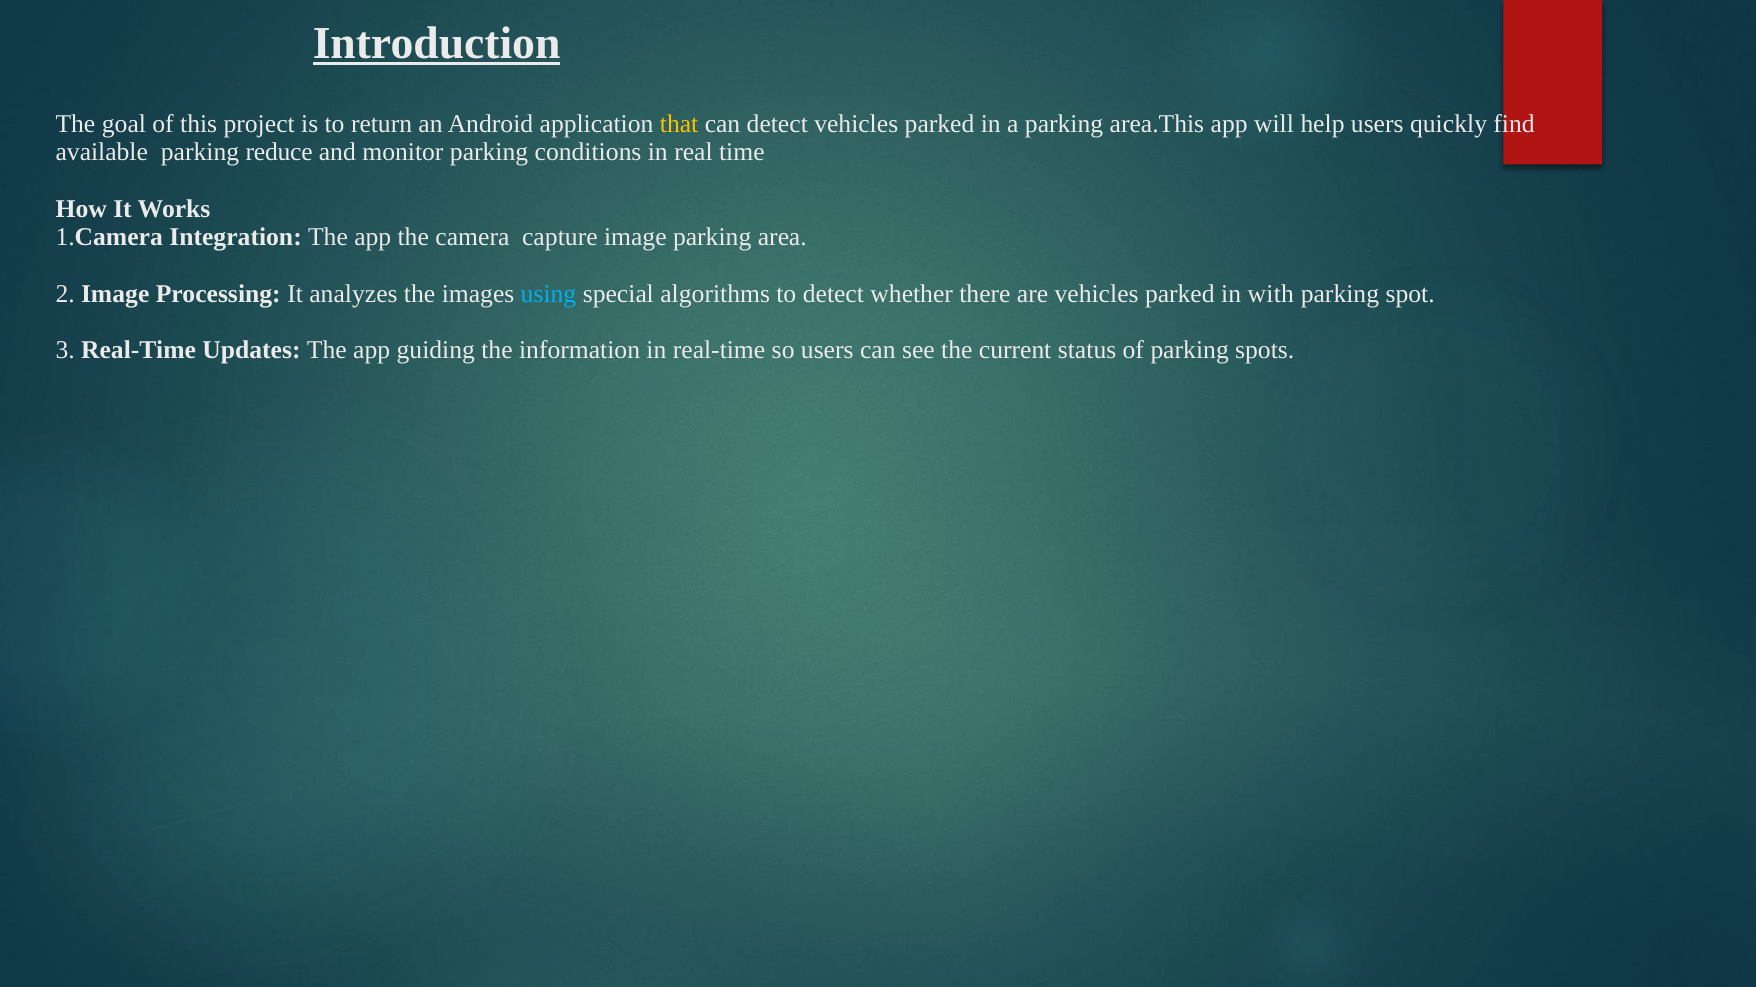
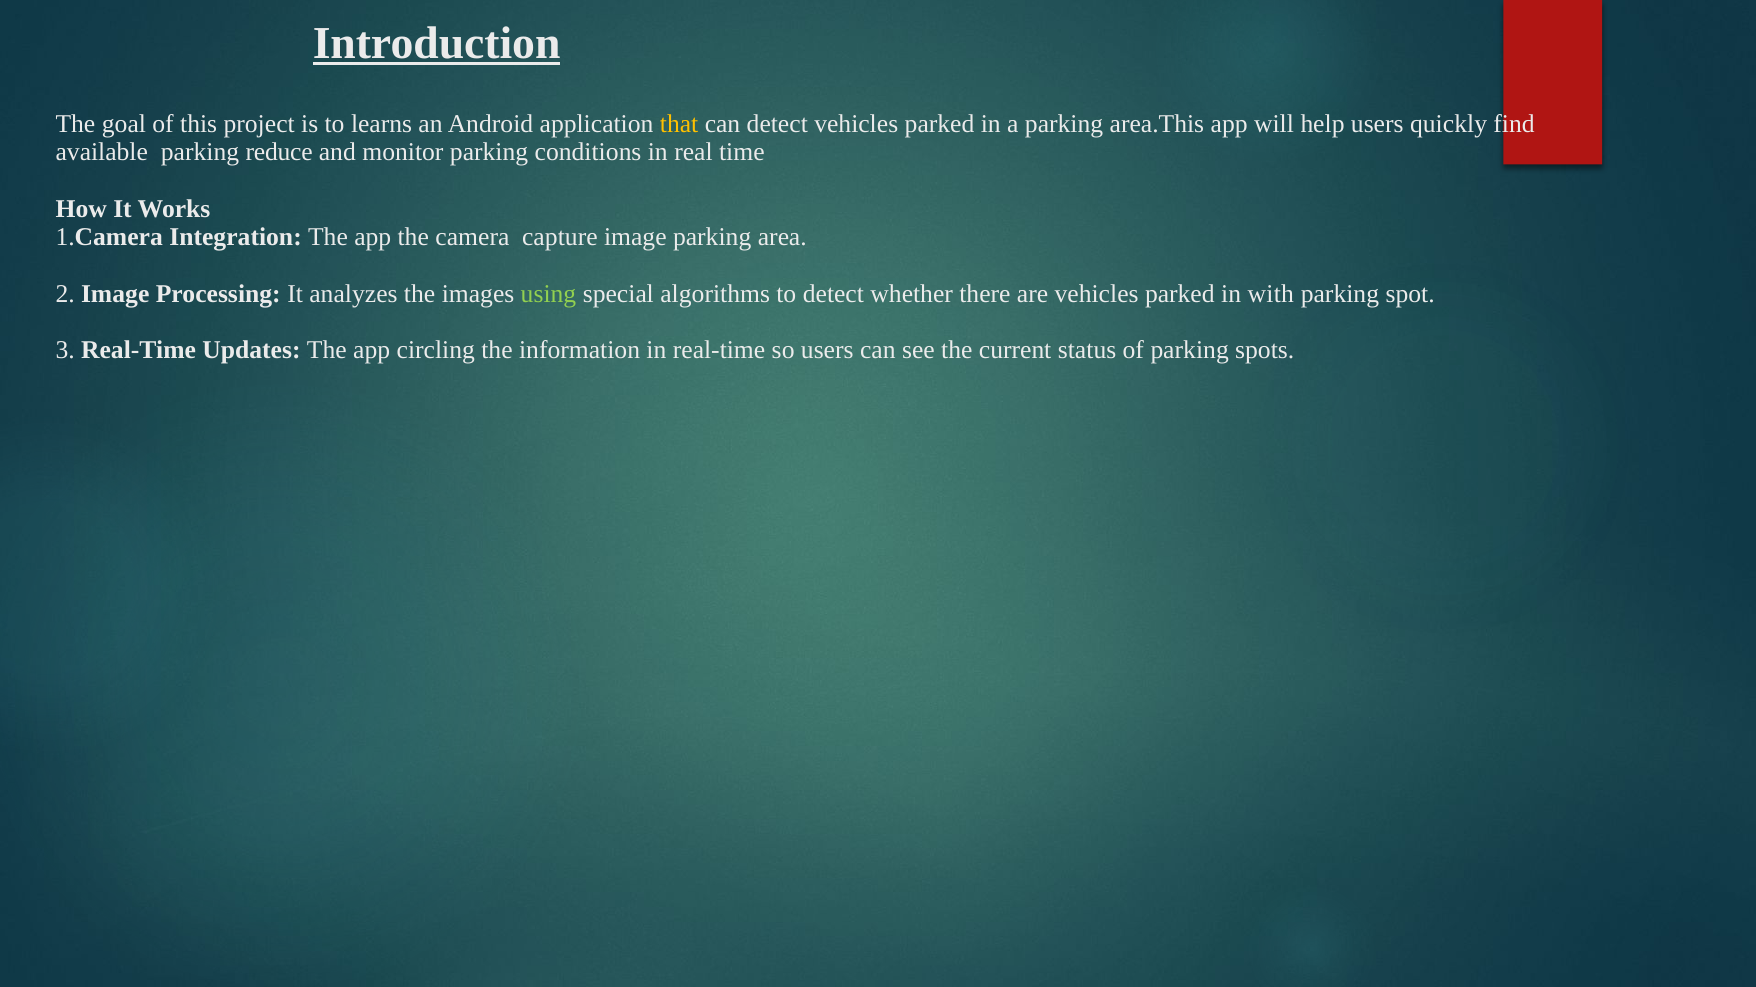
return: return -> learns (382, 124)
using colour: light blue -> light green (548, 294)
guiding: guiding -> circling (436, 351)
